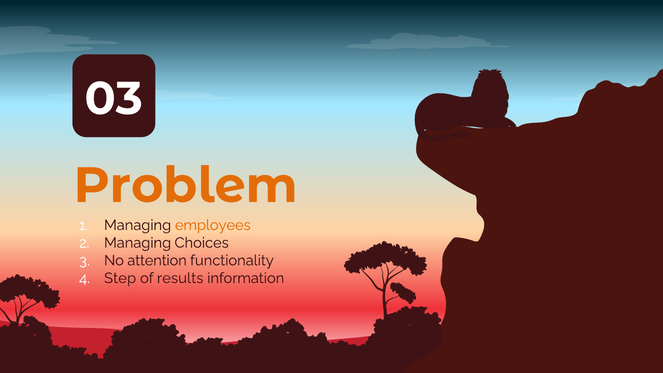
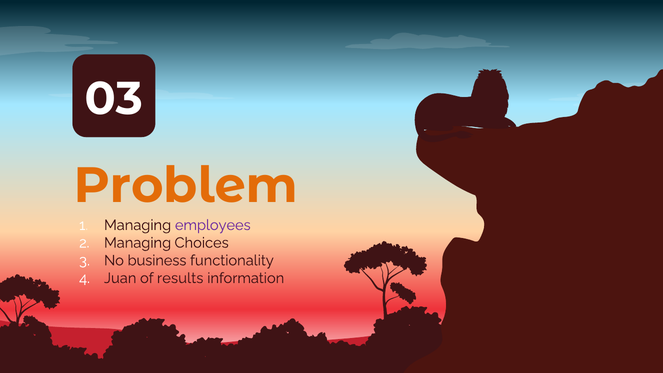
employees colour: orange -> purple (213, 225)
attention: attention -> business (157, 260)
Step: Step -> Juan (120, 278)
